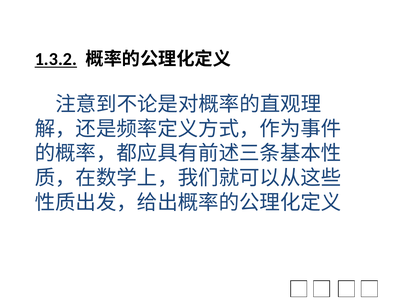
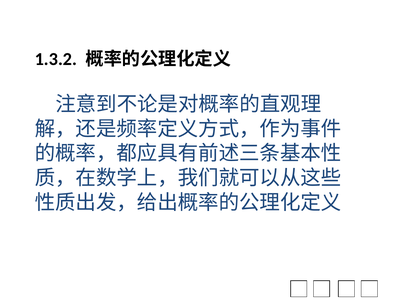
1.3.2 underline: present -> none (56, 59)
